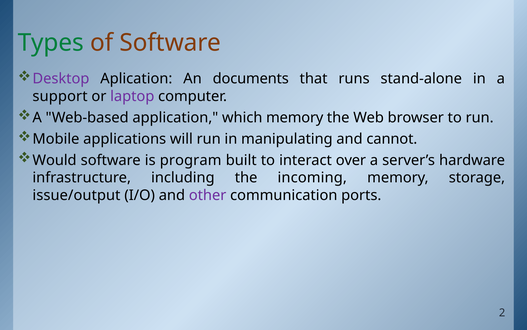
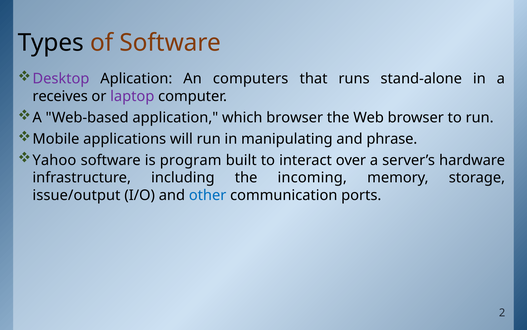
Types colour: green -> black (51, 43)
documents: documents -> computers (251, 79)
support: support -> receives (60, 96)
which memory: memory -> browser (295, 117)
cannot: cannot -> phrase (392, 139)
Would: Would -> Yahoo (54, 160)
other colour: purple -> blue (208, 195)
